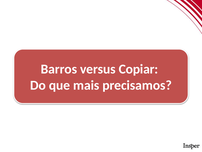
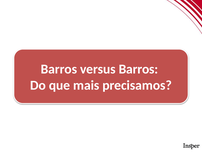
versus Copiar: Copiar -> Barros (138, 69)
